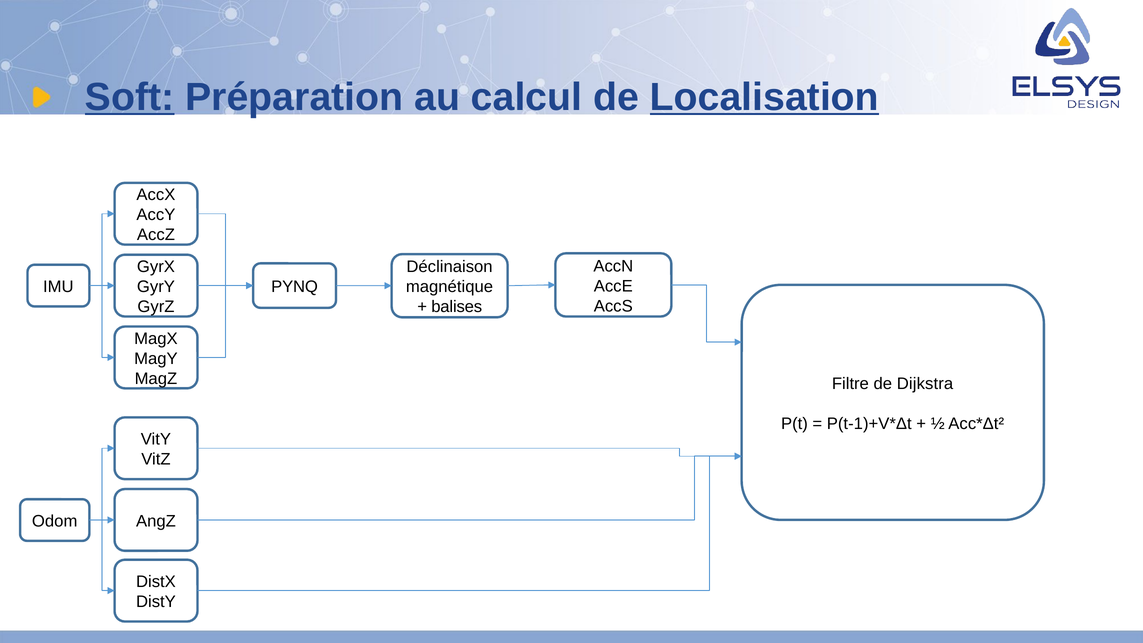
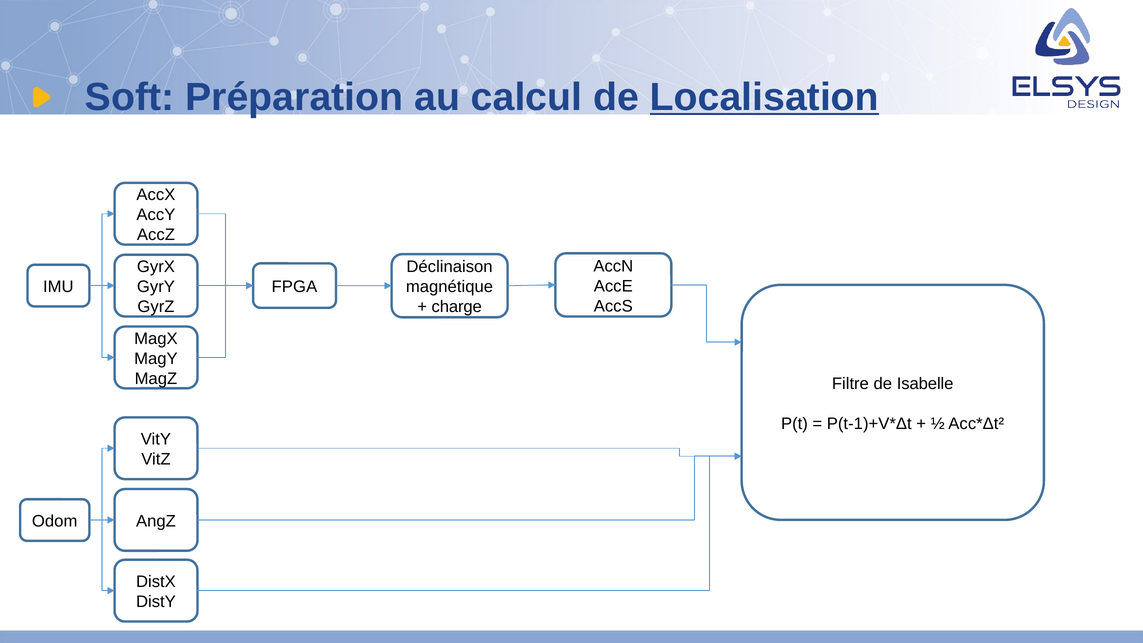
Soft underline: present -> none (130, 97)
PYNQ: PYNQ -> FPGA (294, 287)
balises: balises -> charge (457, 307)
Dijkstra: Dijkstra -> Isabelle (925, 383)
